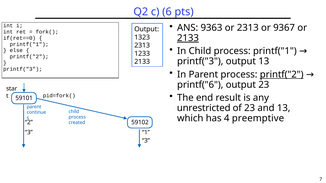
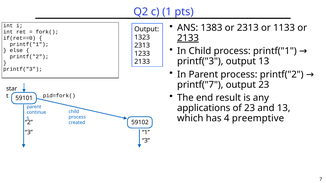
c 6: 6 -> 1 (167, 12)
9363: 9363 -> 1383 (211, 28)
9367: 9367 -> 1133 (284, 28)
printf("2 underline: present -> none (282, 75)
printf("6: printf("6 -> printf("7 (200, 85)
unrestricted: unrestricted -> applications (204, 108)
